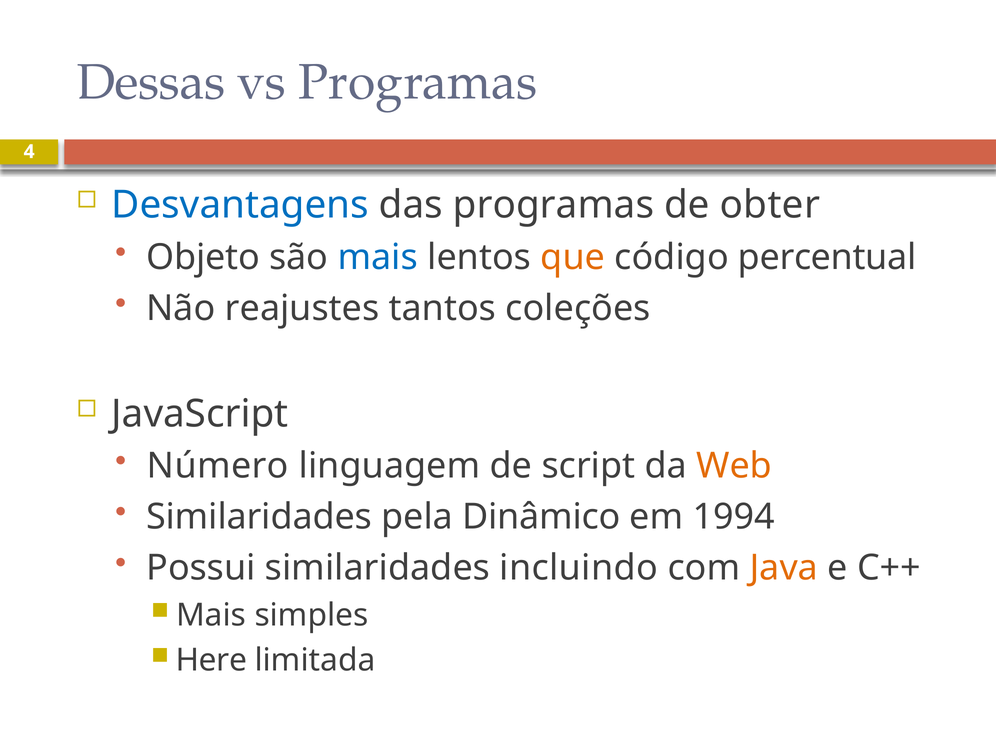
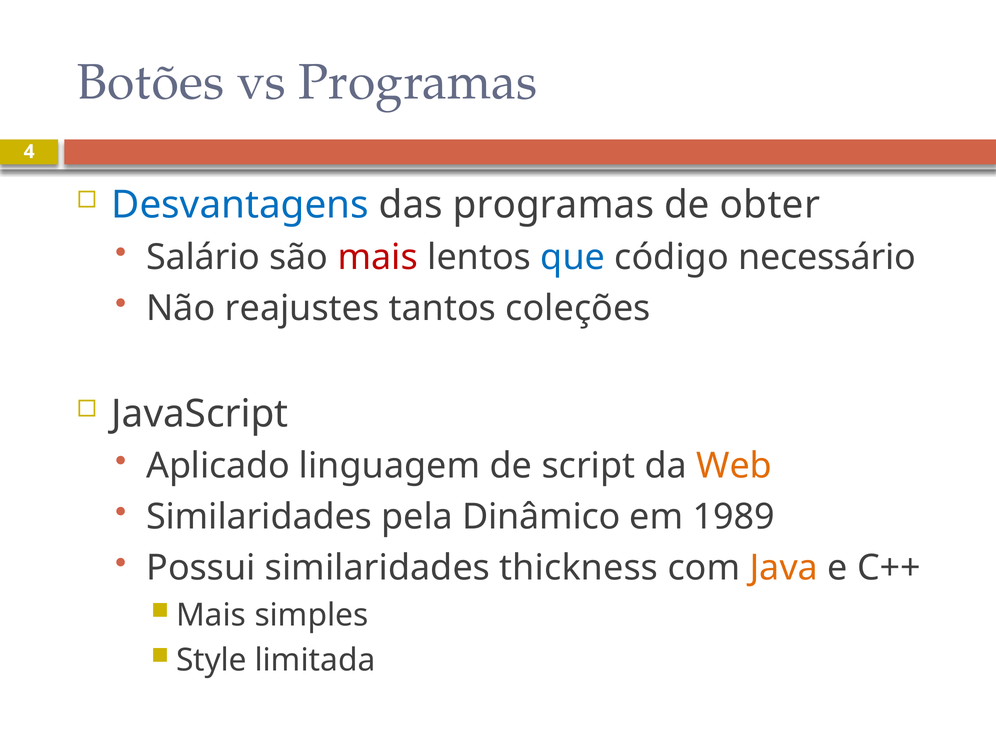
Dessas: Dessas -> Botões (151, 82)
Objeto: Objeto -> Salário (203, 257)
mais colour: blue -> red (378, 257)
que colour: orange -> blue (573, 257)
percentual: percentual -> necessário (827, 257)
Número: Número -> Aplicado (218, 466)
1994: 1994 -> 1989 (734, 517)
incluindo: incluindo -> thickness (579, 568)
Here: Here -> Style (211, 660)
